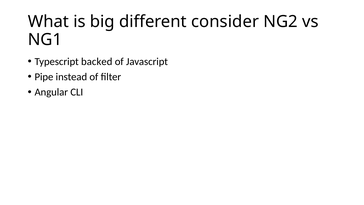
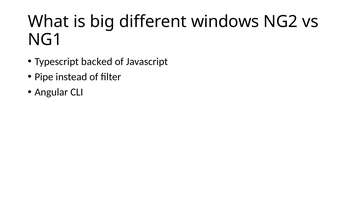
consider: consider -> windows (225, 22)
